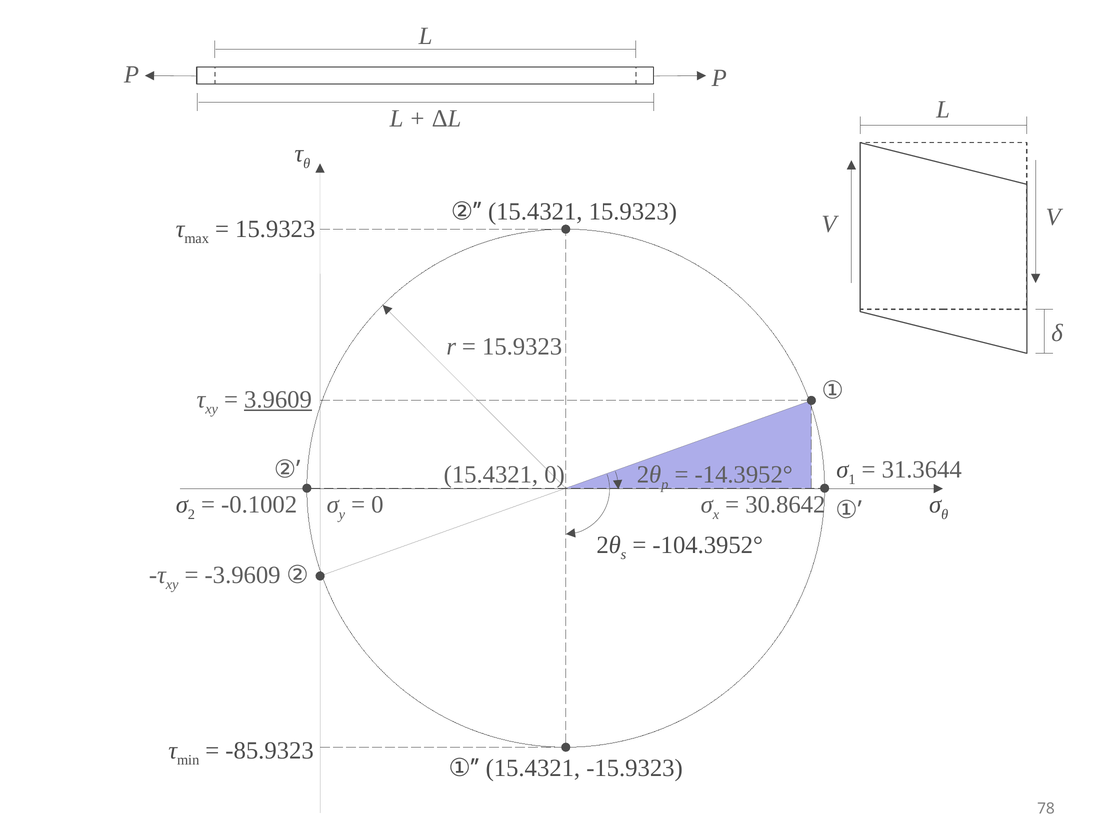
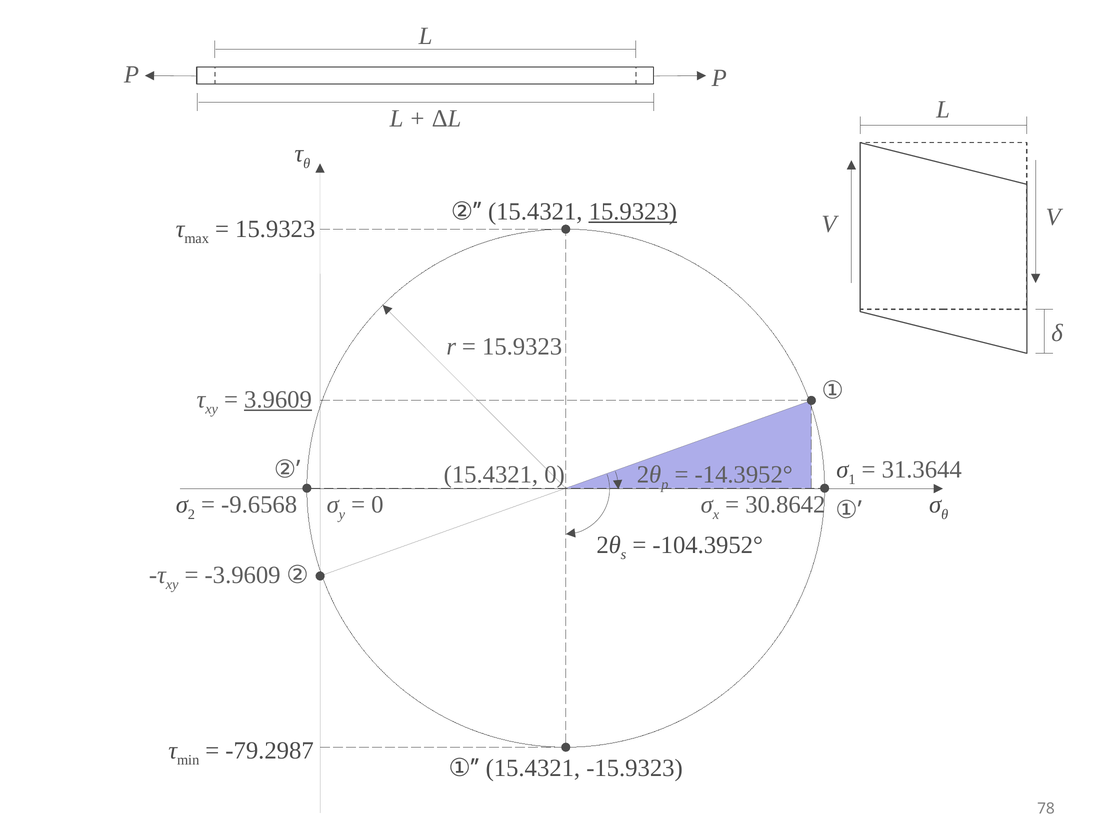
15.9323 underline: none -> present (633, 211)
-0.1002: -0.1002 -> -9.6568 (259, 504)
-85.9323: -85.9323 -> -79.2987 (270, 750)
